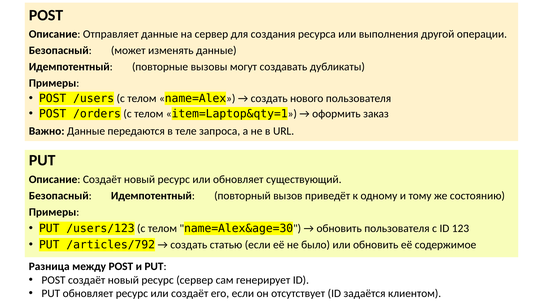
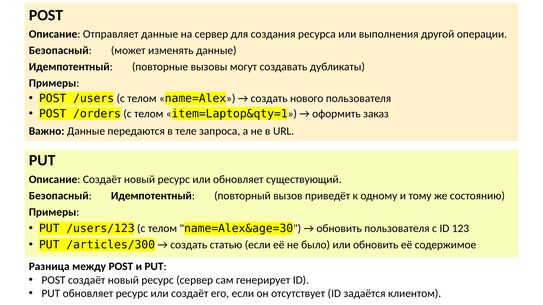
/articles/792: /articles/792 -> /articles/300 (111, 245)
